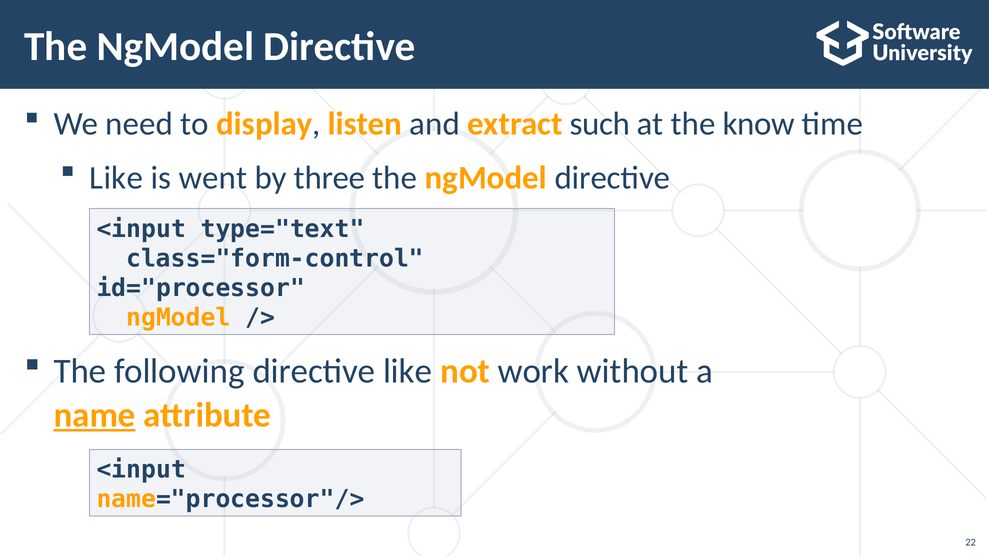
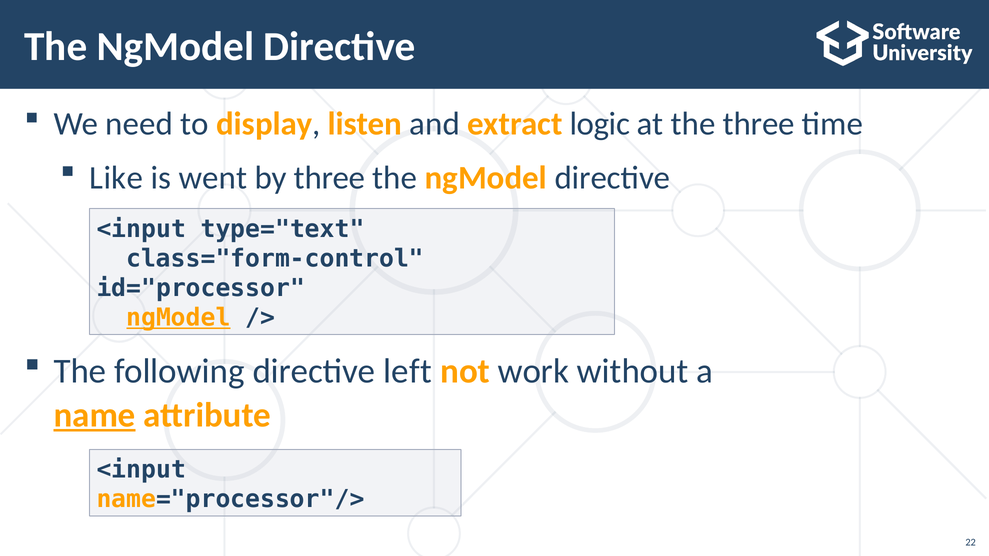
such: such -> logic (600, 124)
the know: know -> three (759, 124)
ngModel underline: none -> present (178, 318)
directive like: like -> left (407, 371)
